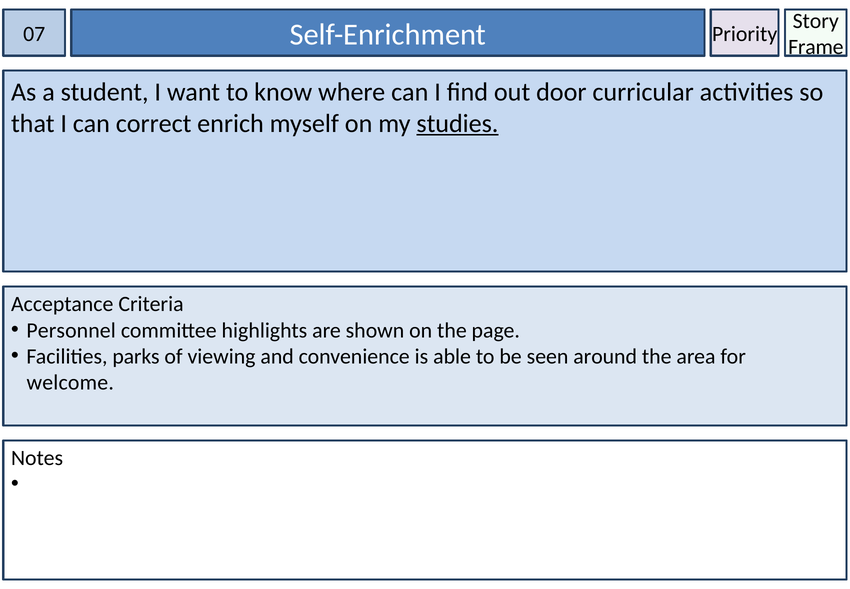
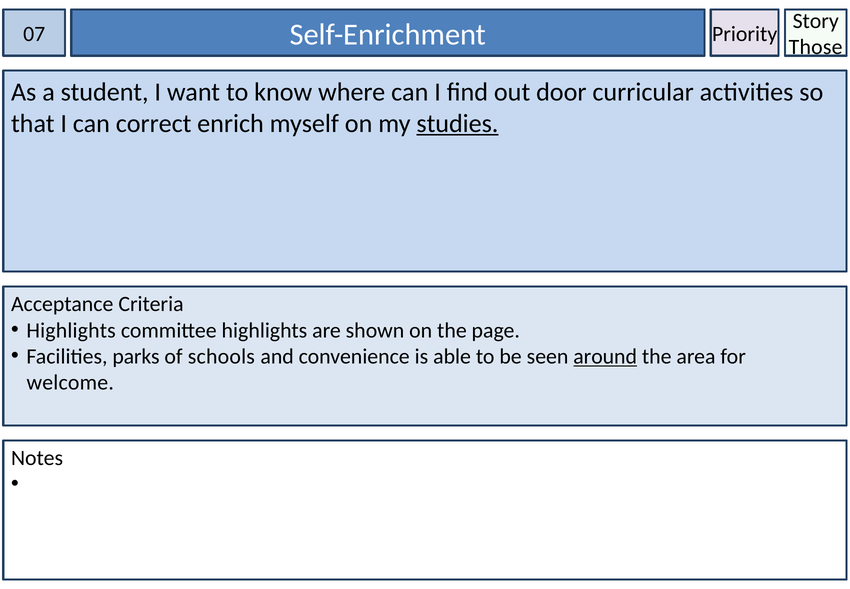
Frame: Frame -> Those (816, 47)
Personnel: Personnel -> Highlights (71, 330)
viewing: viewing -> schools (221, 356)
around underline: none -> present (605, 356)
